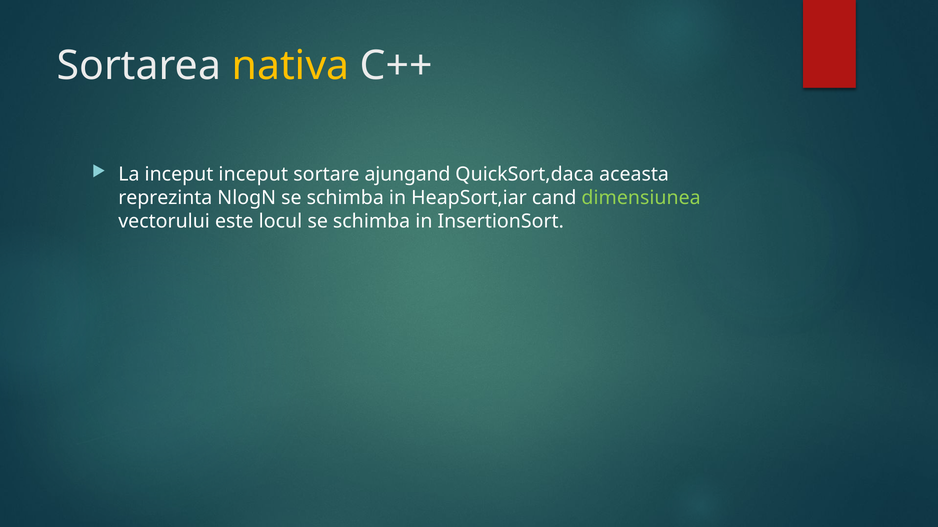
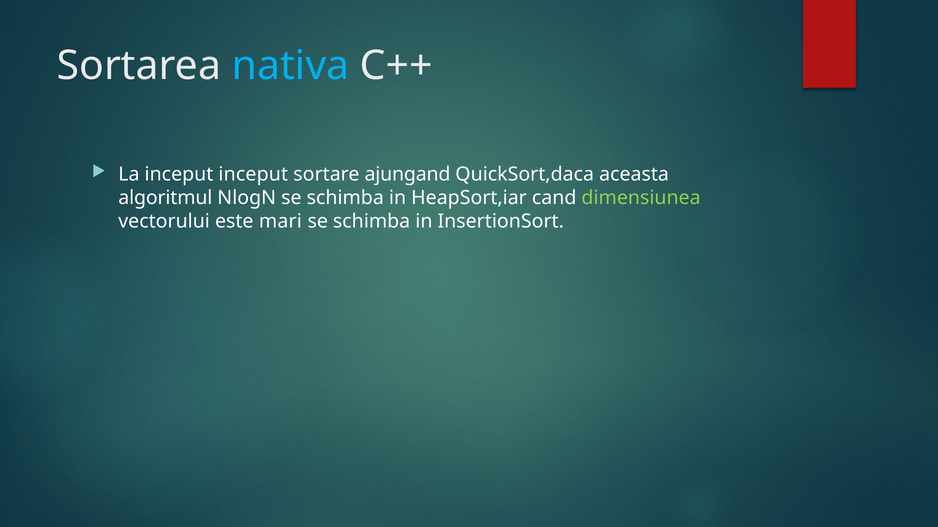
nativa colour: yellow -> light blue (291, 66)
reprezinta: reprezinta -> algoritmul (165, 198)
locul: locul -> mari (280, 221)
